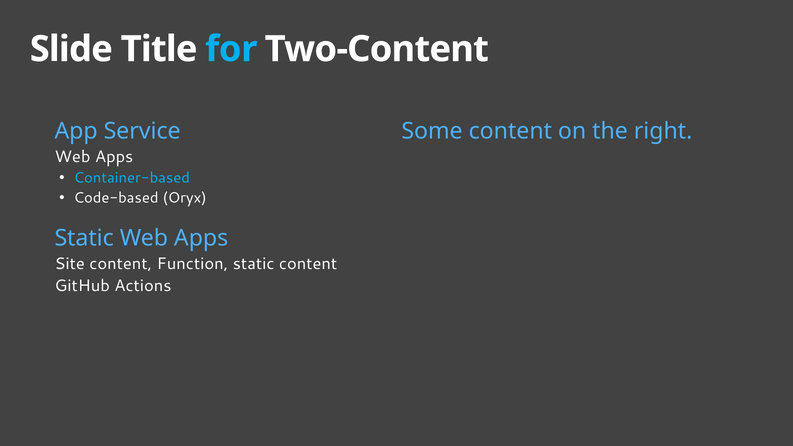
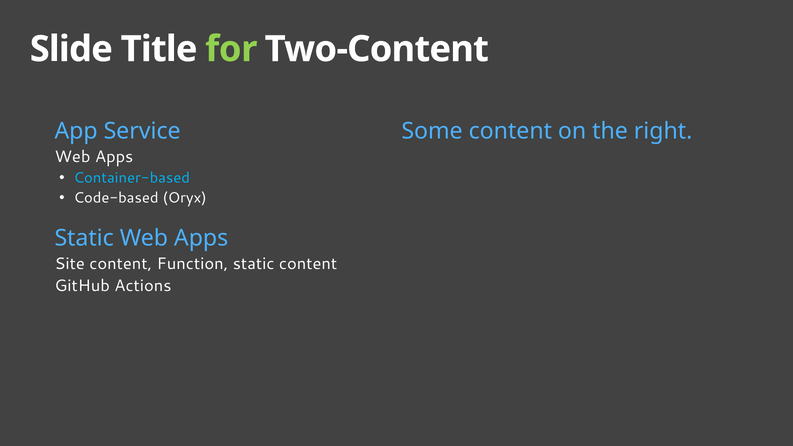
for colour: light blue -> light green (231, 49)
